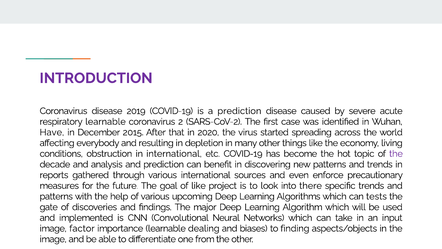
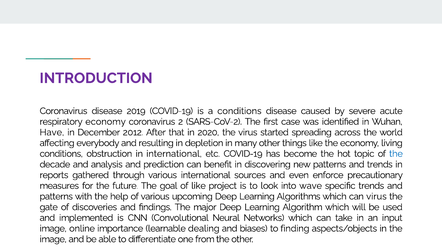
a prediction: prediction -> conditions (239, 111)
respiratory learnable: learnable -> economy (106, 121)
2015: 2015 -> 2012 (133, 132)
the colour: purple -> blue (396, 153)
there: there -> wave (311, 185)
can tests: tests -> virus (376, 196)
factor: factor -> online (82, 228)
